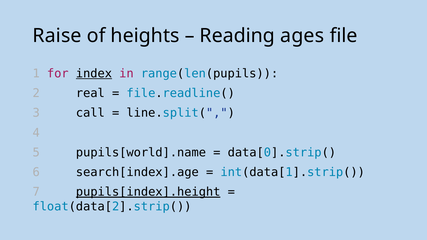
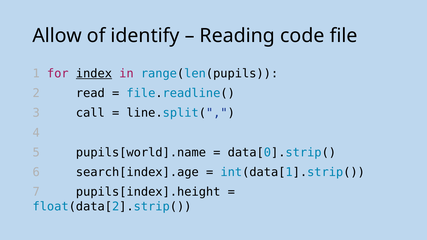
Raise: Raise -> Allow (57, 36)
heights: heights -> identify (145, 36)
ages: ages -> code (302, 36)
real: real -> read (90, 93)
pupils[index].height underline: present -> none (148, 192)
